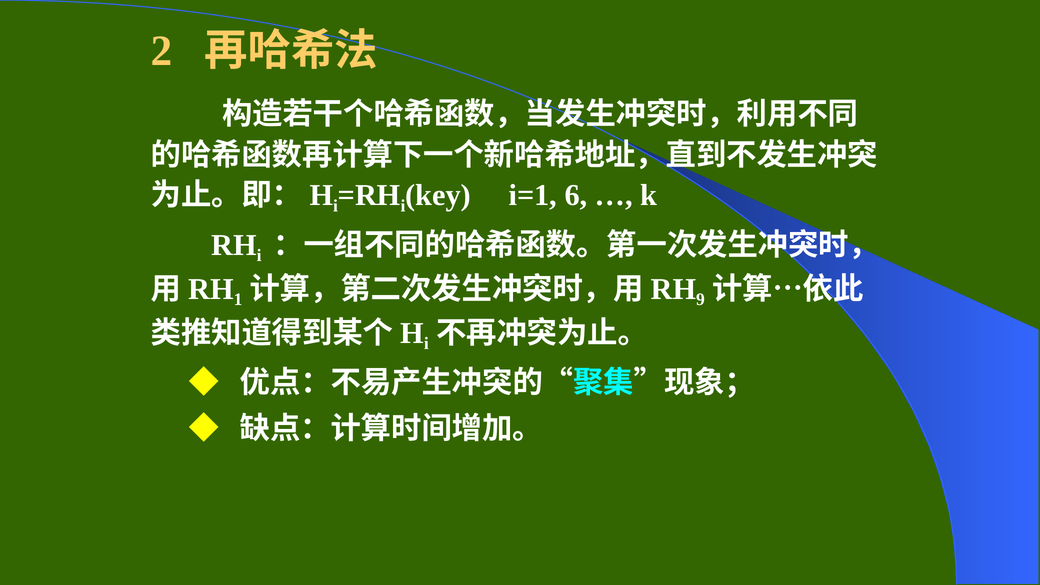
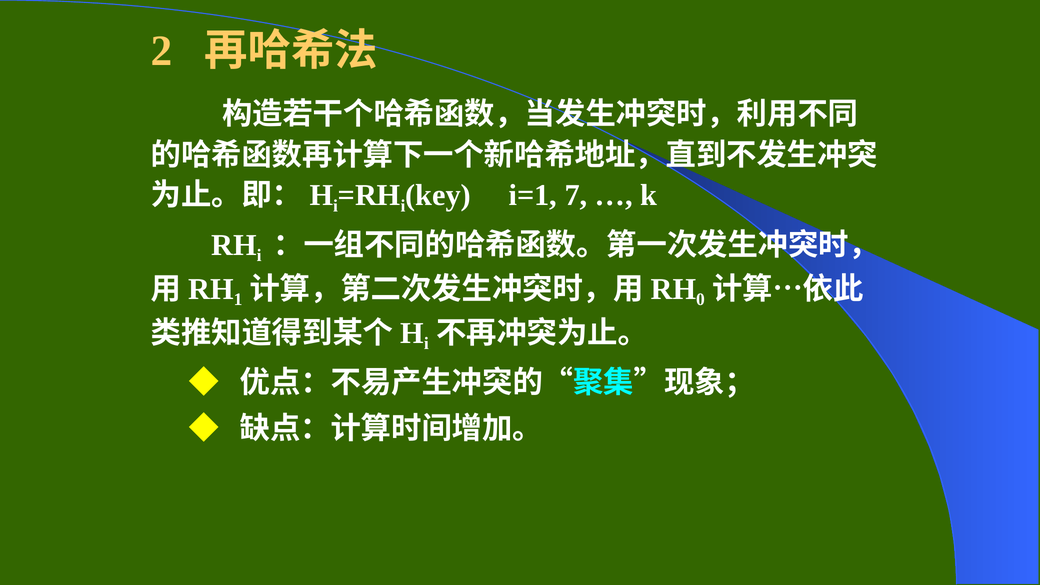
6: 6 -> 7 (576, 195)
9: 9 -> 0 (700, 300)
